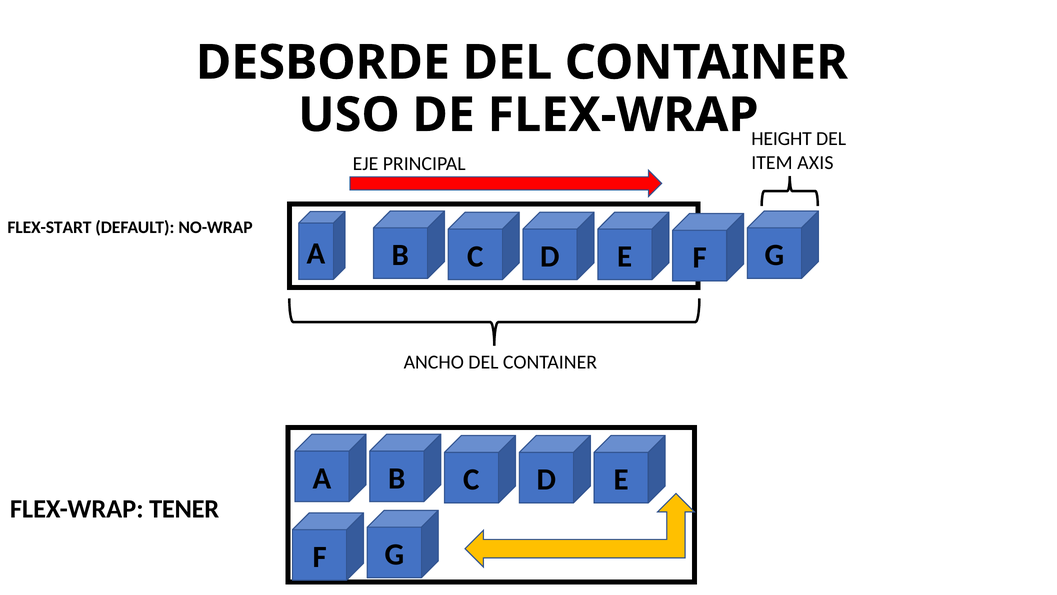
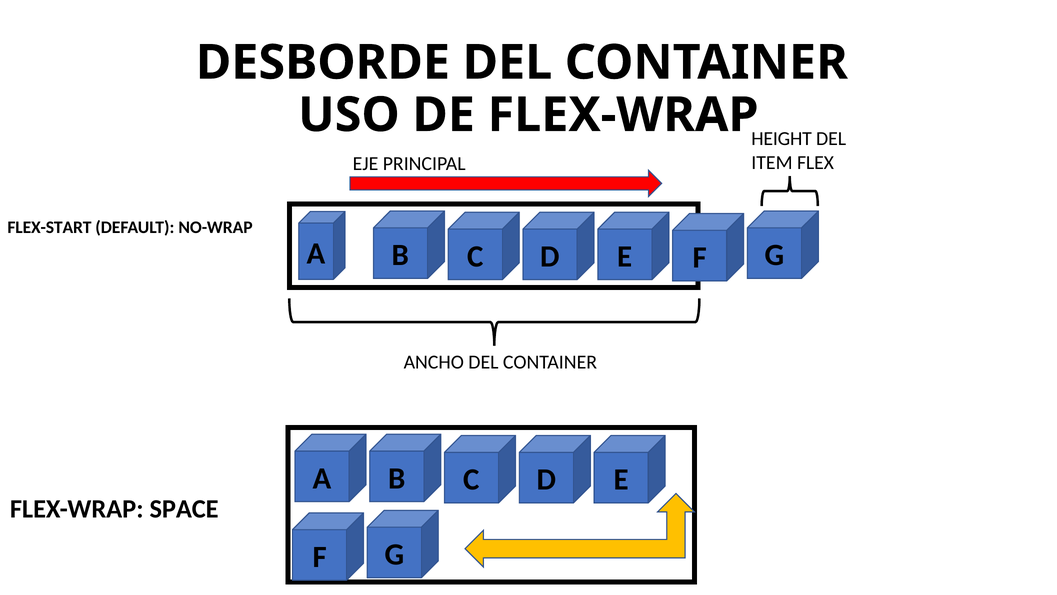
AXIS: AXIS -> FLEX (816, 162)
TENER: TENER -> SPACE (184, 508)
